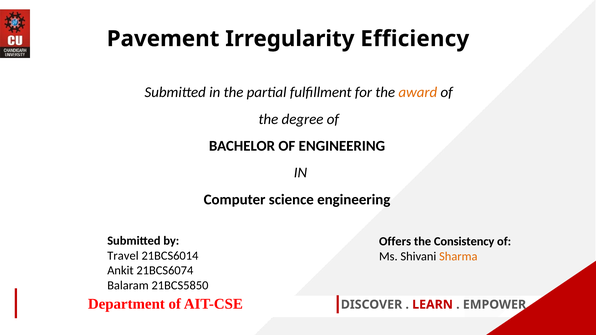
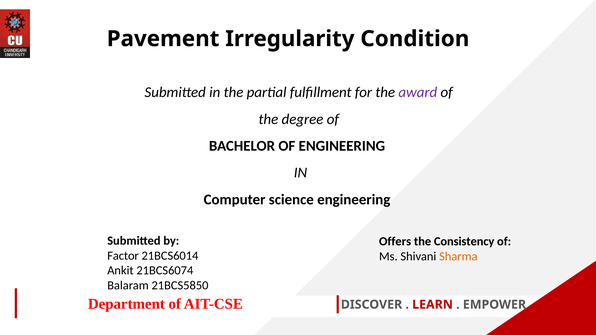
Efficiency: Efficiency -> Condition (415, 39)
award colour: orange -> purple (418, 92)
Travel: Travel -> Factor (123, 256)
